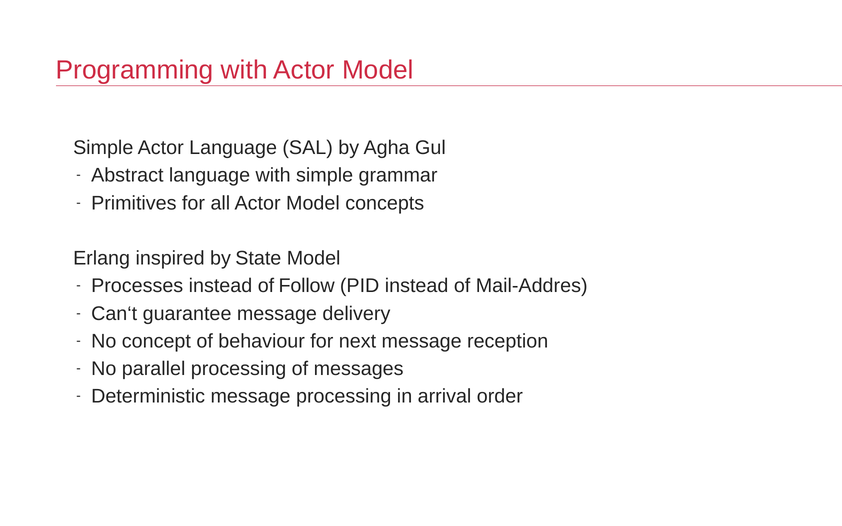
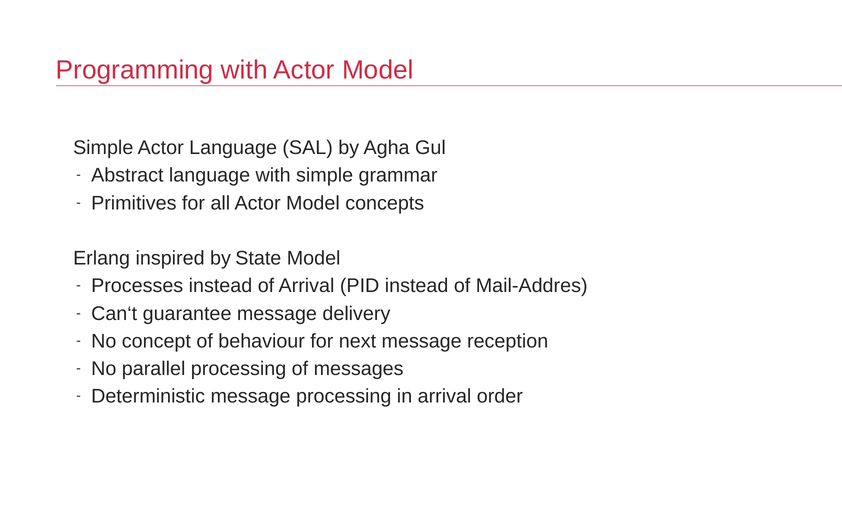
of Follow: Follow -> Arrival (307, 286)
